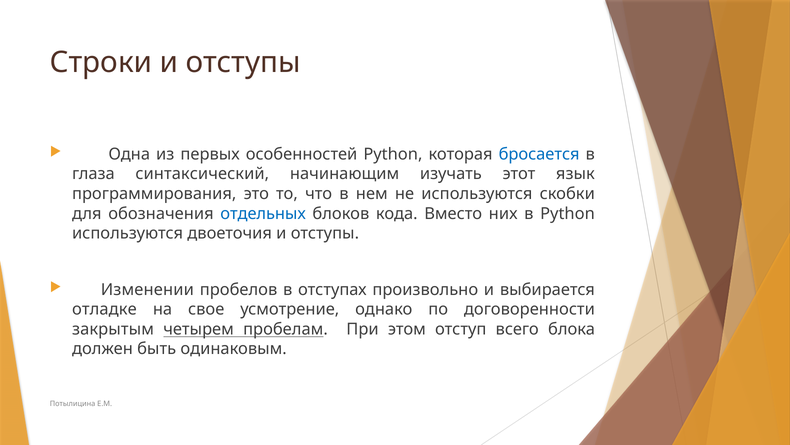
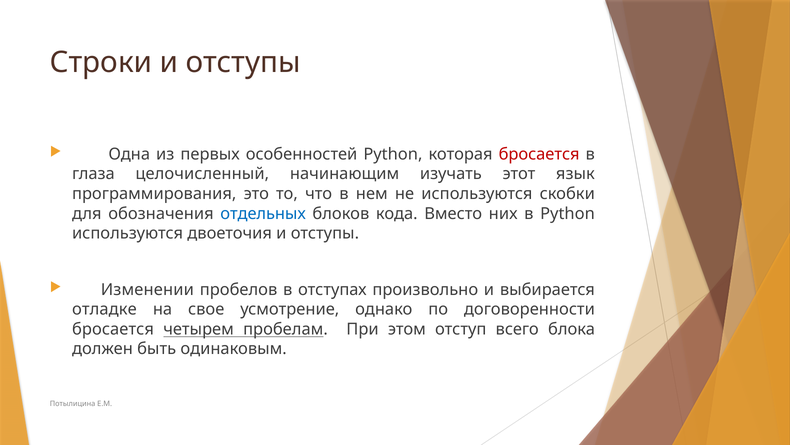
бросается colour: blue -> red (539, 154)
синтаксический: синтаксический -> целочисленный (202, 174)
закрытым: закрытым -> бросается (113, 329)
